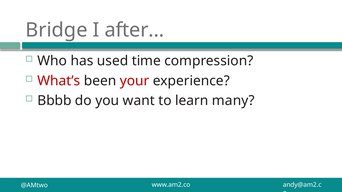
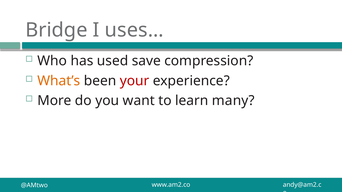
after…: after… -> uses… (134, 30)
time: time -> save (146, 61)
What’s colour: red -> orange (59, 81)
Bbbb: Bbbb -> More (54, 101)
